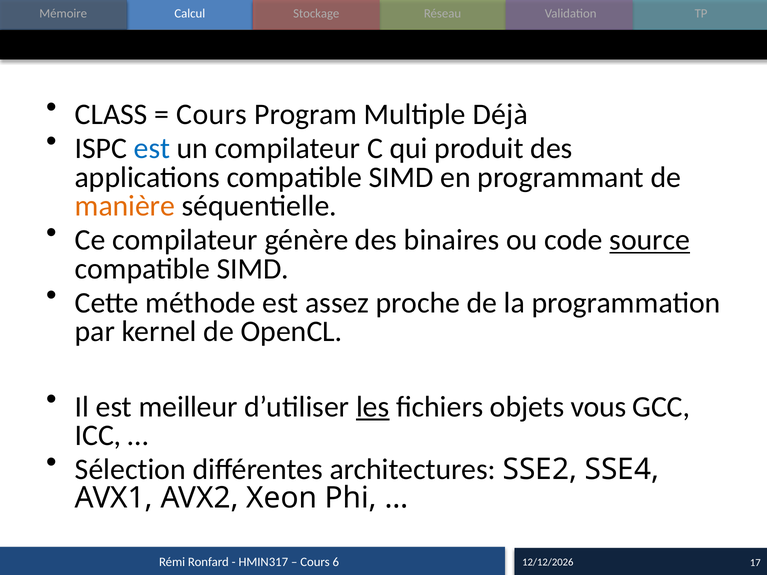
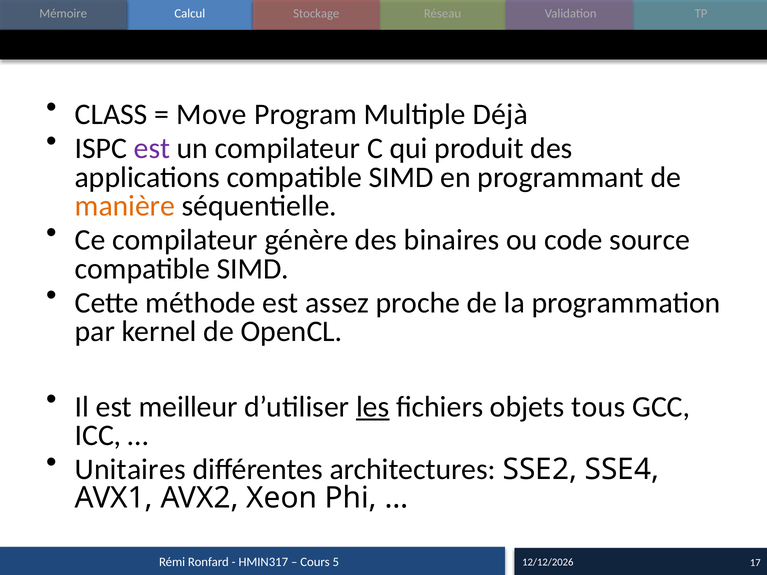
Cours: Cours -> Move (212, 115)
est colour: blue -> purple (152, 149)
source underline: present -> none (650, 240)
vous: vous -> tous (598, 407)
Sélection: Sélection -> Unitaires (130, 470)
6: 6 -> 5 (336, 563)
